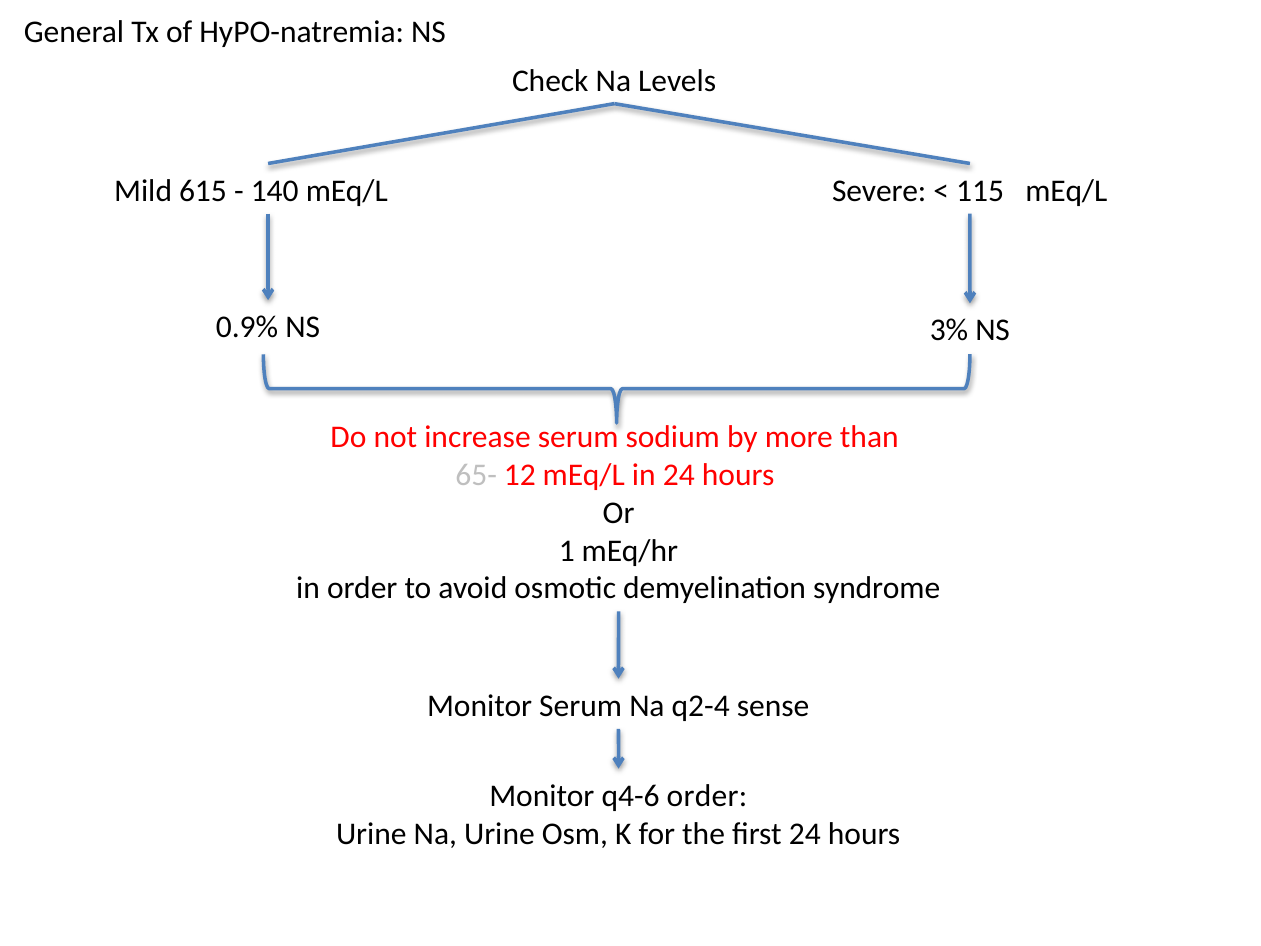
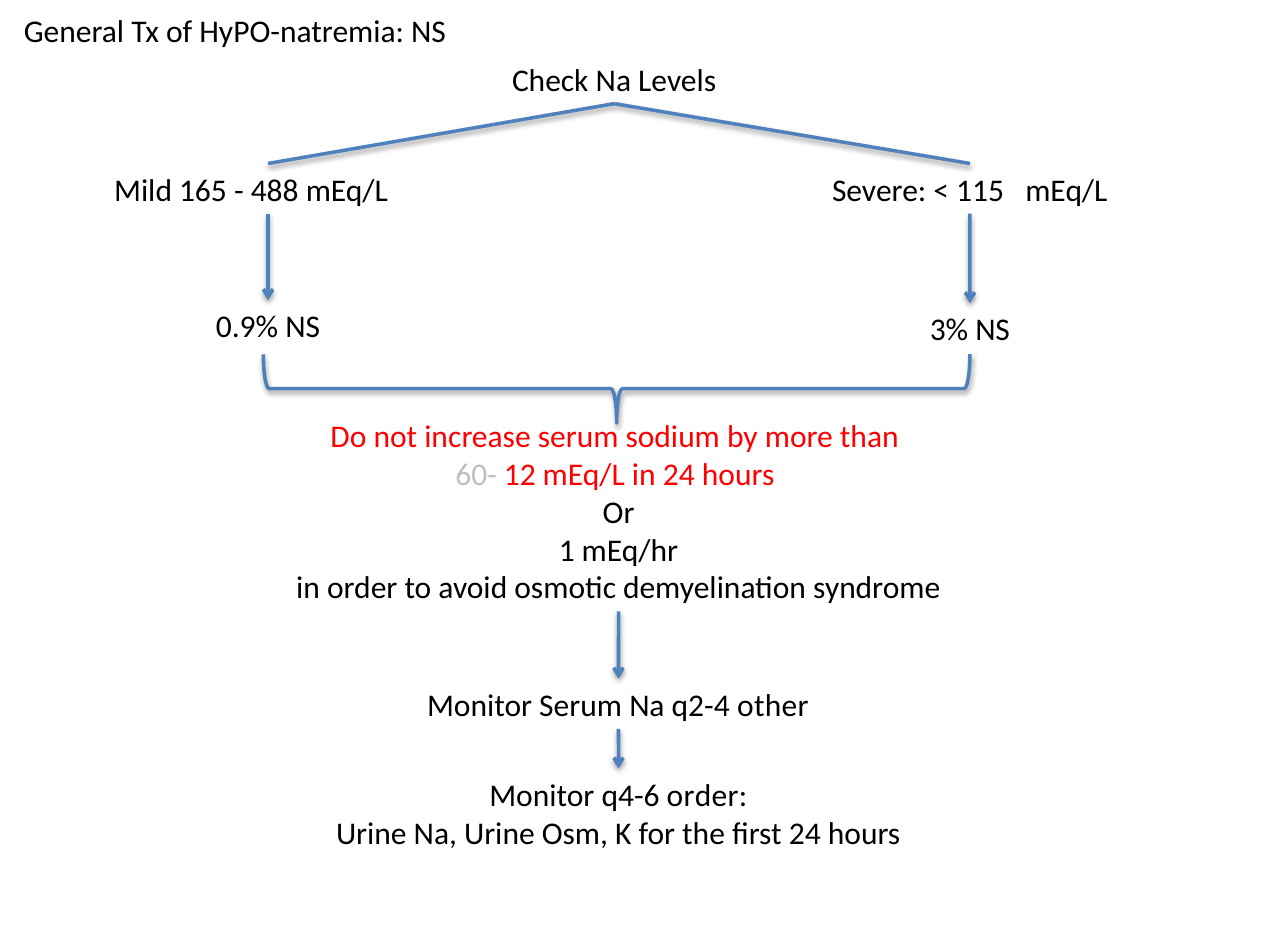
615: 615 -> 165 (203, 191)
140: 140 -> 488 (275, 191)
65-: 65- -> 60- (476, 475)
sense: sense -> other (773, 706)
